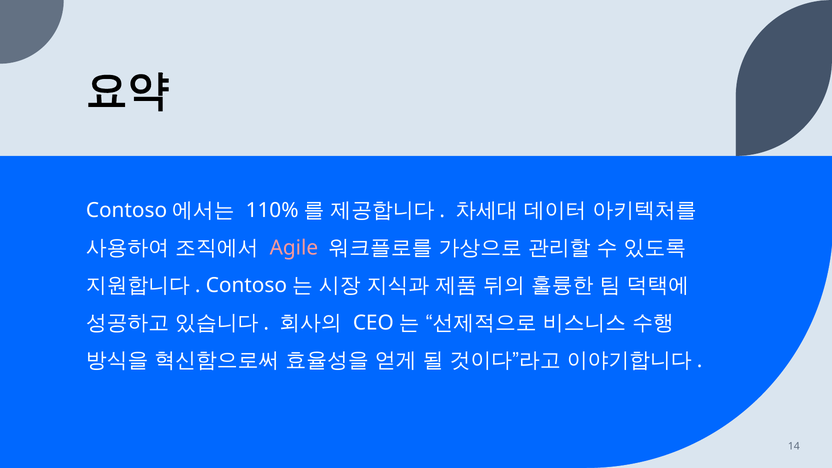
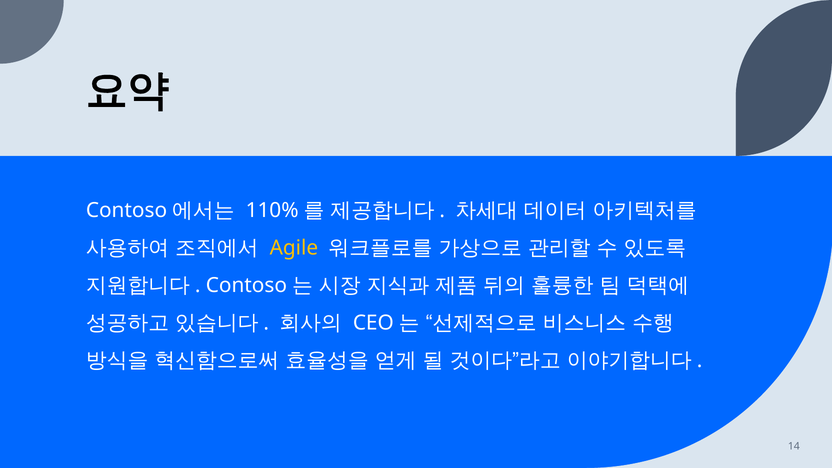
Agile colour: pink -> yellow (294, 248)
